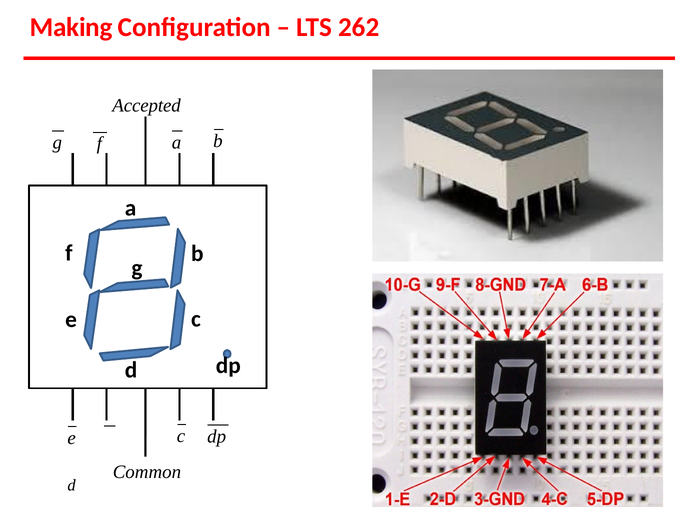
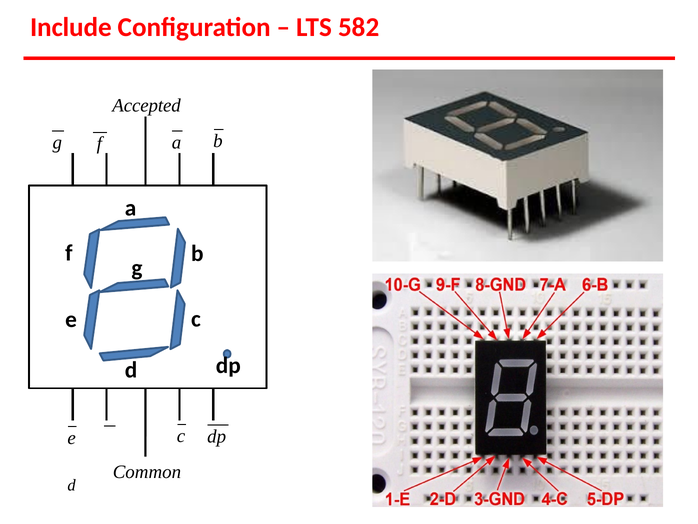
Making: Making -> Include (71, 27)
262: 262 -> 582 (359, 27)
